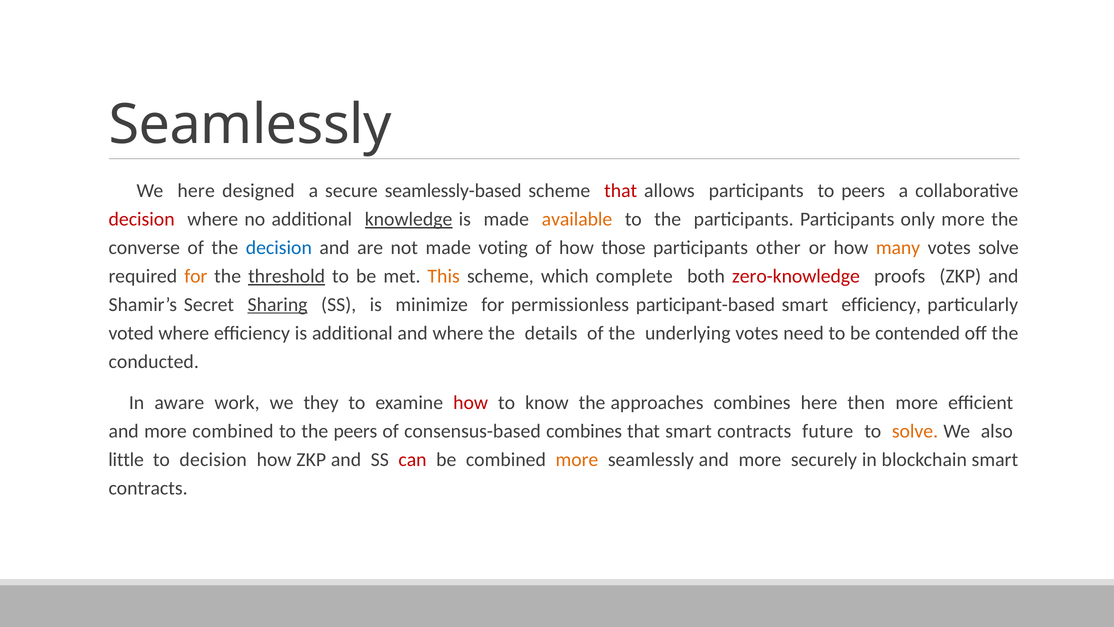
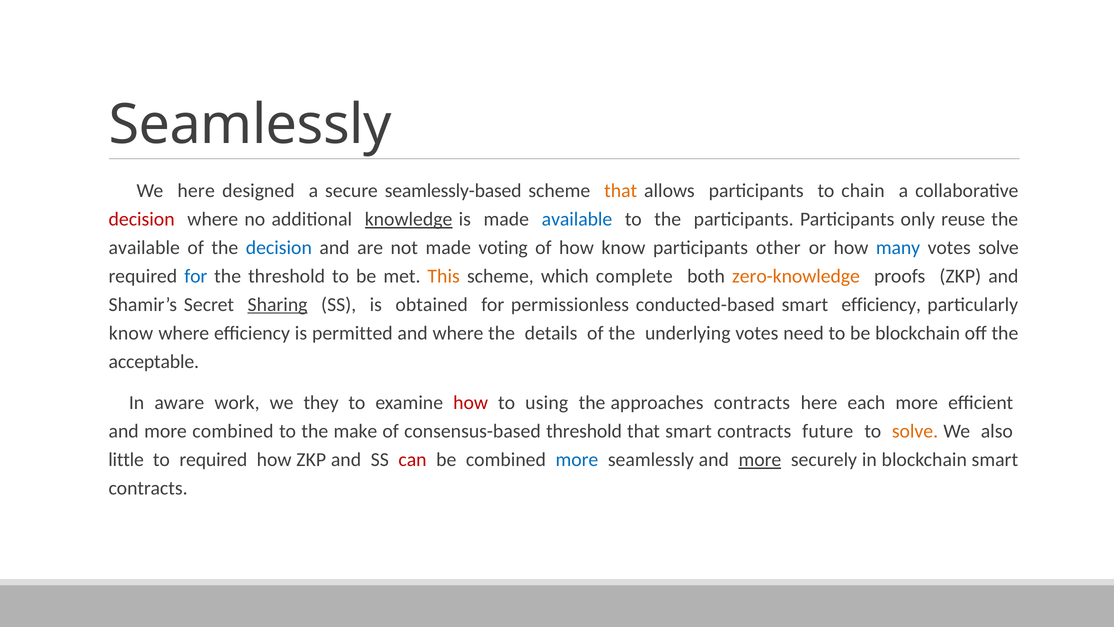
that colour: red -> orange (621, 191)
to peers: peers -> chain (863, 191)
available colour: orange -> blue (577, 219)
only more: more -> reuse (963, 219)
converse: converse -> available (144, 248)
how those: those -> know (623, 248)
many colour: orange -> blue (898, 248)
for colour: orange -> blue (196, 276)
threshold underline: present -> none (287, 276)
zero-knowledge colour: red -> orange (796, 276)
minimize: minimize -> obtained (432, 304)
participant-based: participant-based -> conducted-based (705, 304)
voted: voted -> know (131, 333)
is additional: additional -> permitted (352, 333)
be contended: contended -> blockchain (918, 333)
conducted: conducted -> acceptable (154, 361)
know: know -> using (547, 403)
approaches combines: combines -> contracts (752, 403)
then: then -> each (866, 403)
the peers: peers -> make (355, 431)
consensus-based combines: combines -> threshold (584, 431)
to decision: decision -> required (213, 460)
more colour: orange -> blue (577, 460)
more underline: none -> present (760, 460)
